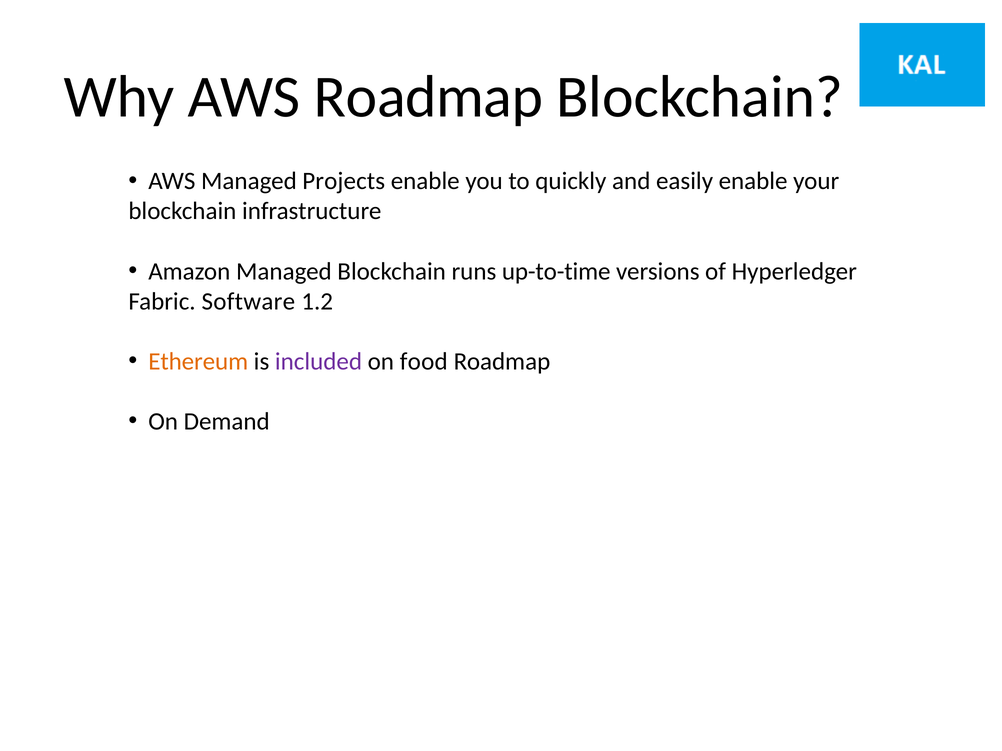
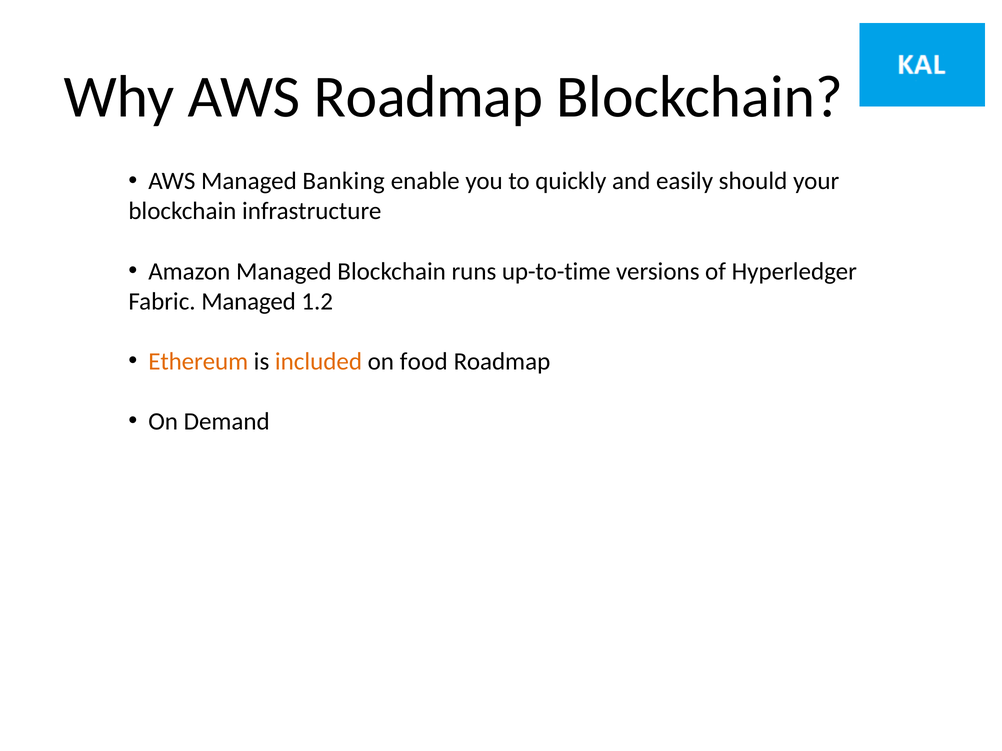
Projects: Projects -> Banking (344, 181)
easily enable: enable -> should (753, 181)
Fabric Software: Software -> Managed (249, 302)
included colour: purple -> orange (318, 362)
